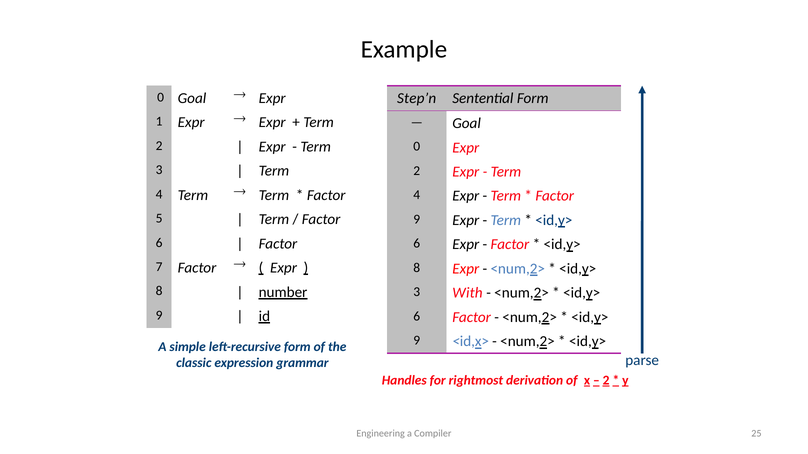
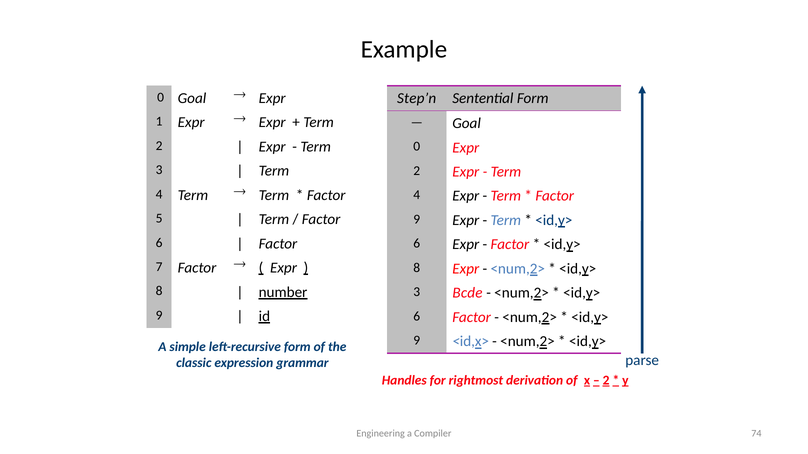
With: With -> Bcde (467, 293)
25: 25 -> 74 (756, 434)
